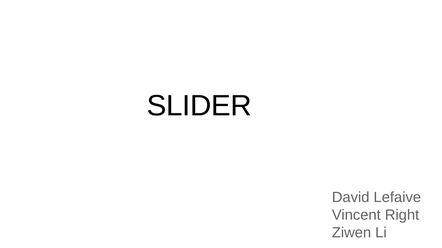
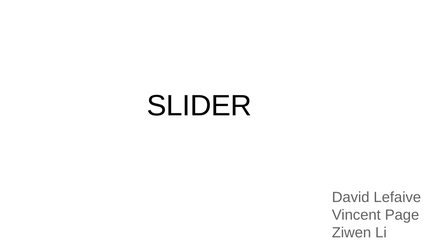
Right: Right -> Page (402, 216)
